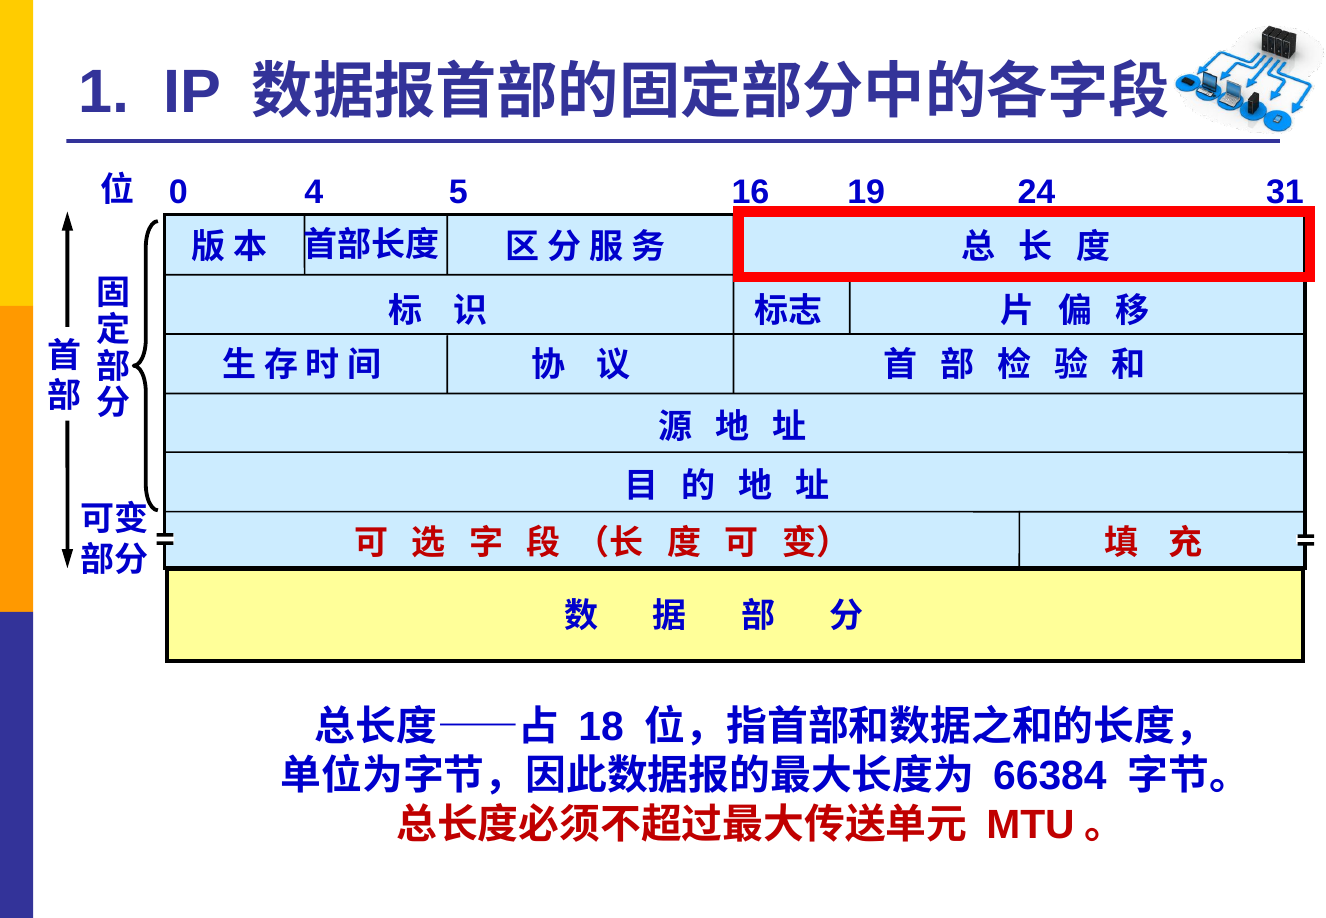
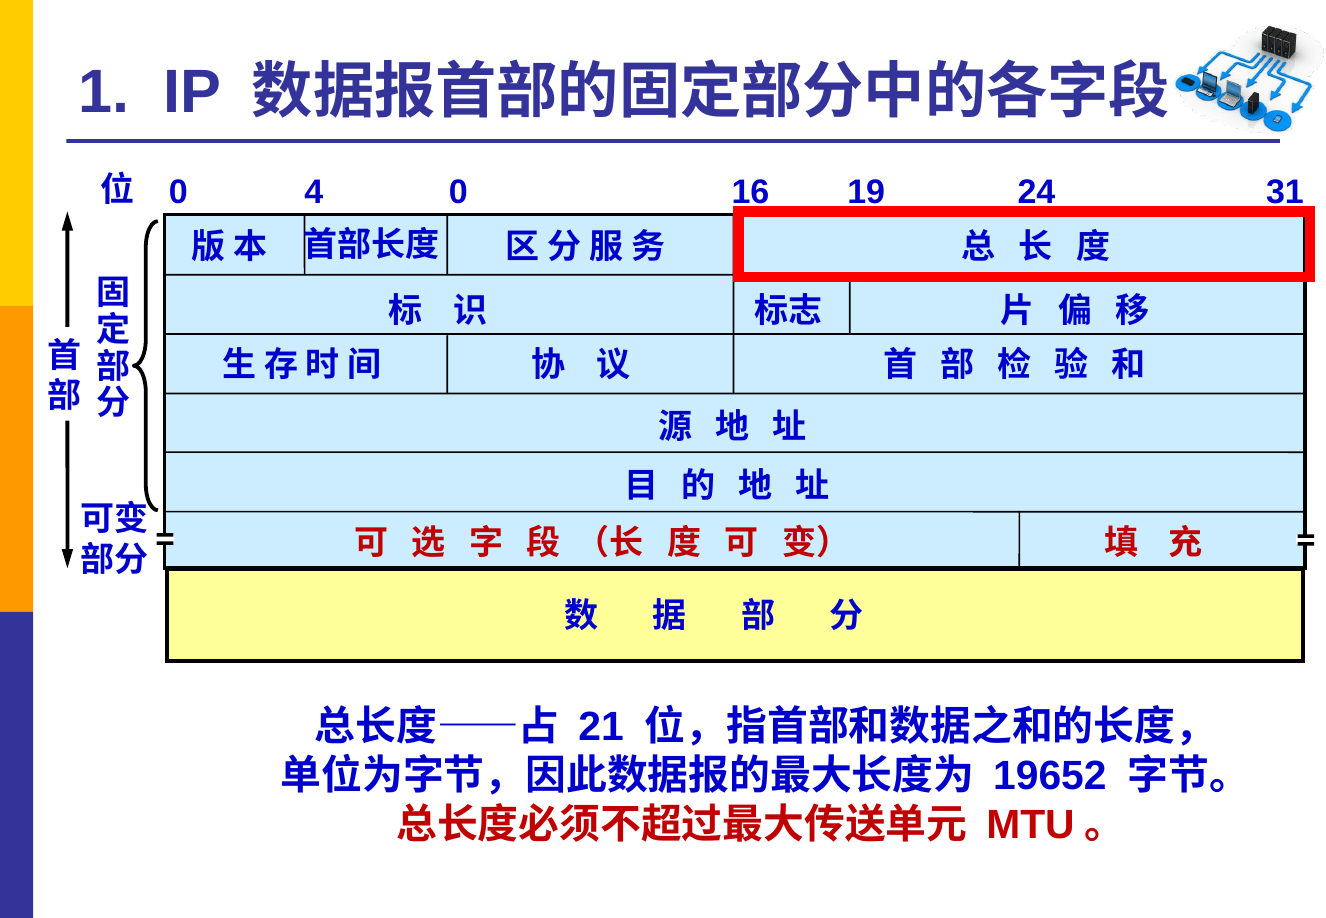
4 5: 5 -> 0 (458, 192)
18: 18 -> 21 (601, 727)
66384: 66384 -> 19652 (1050, 776)
